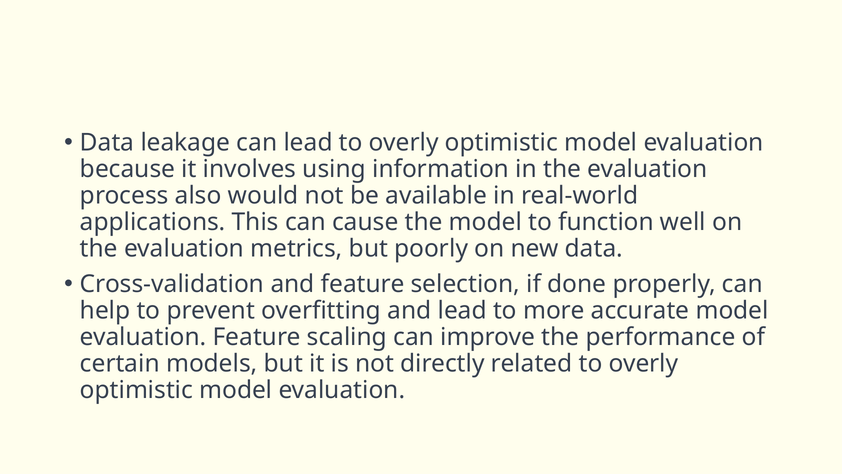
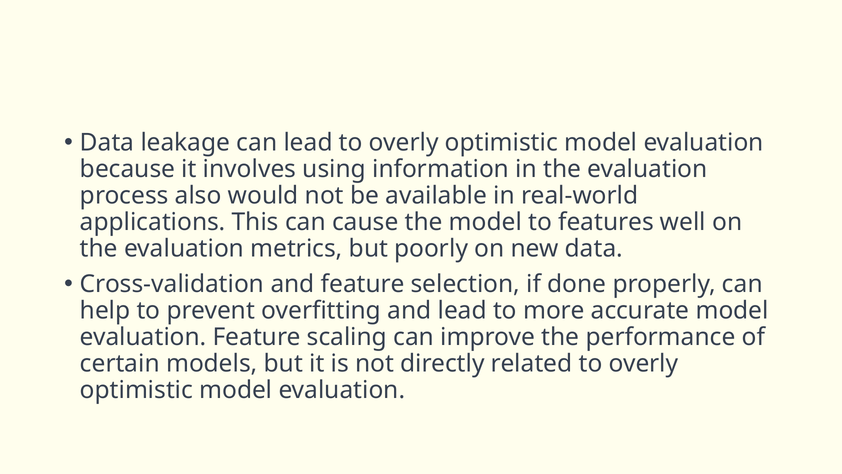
function: function -> features (606, 222)
